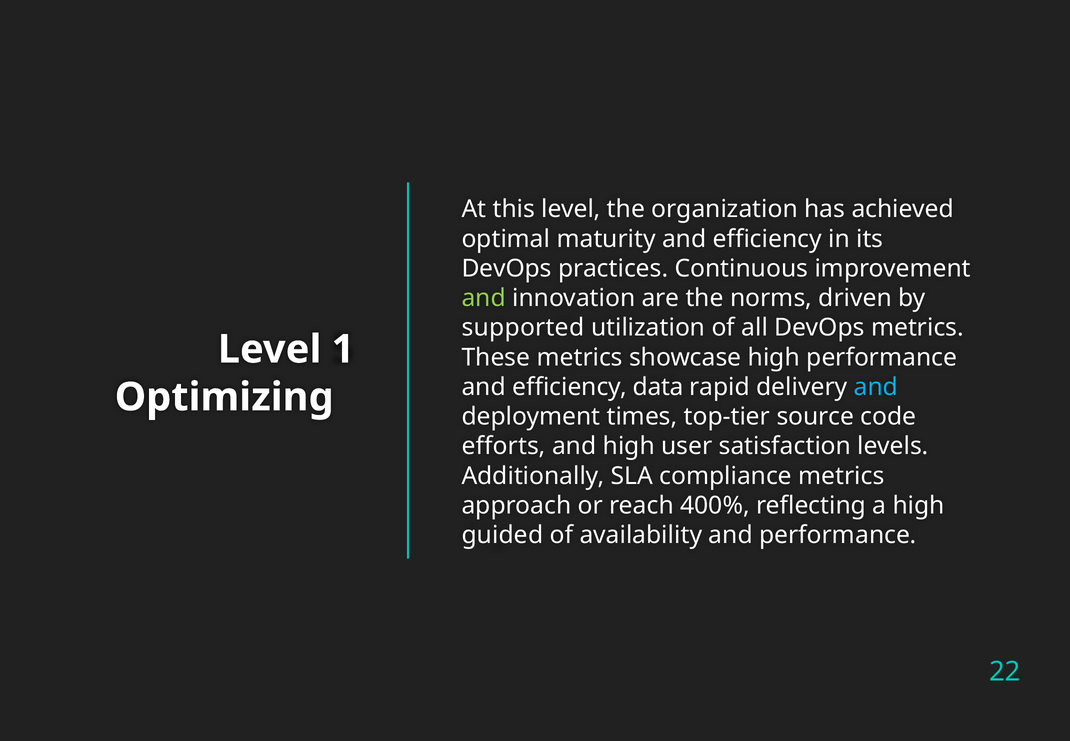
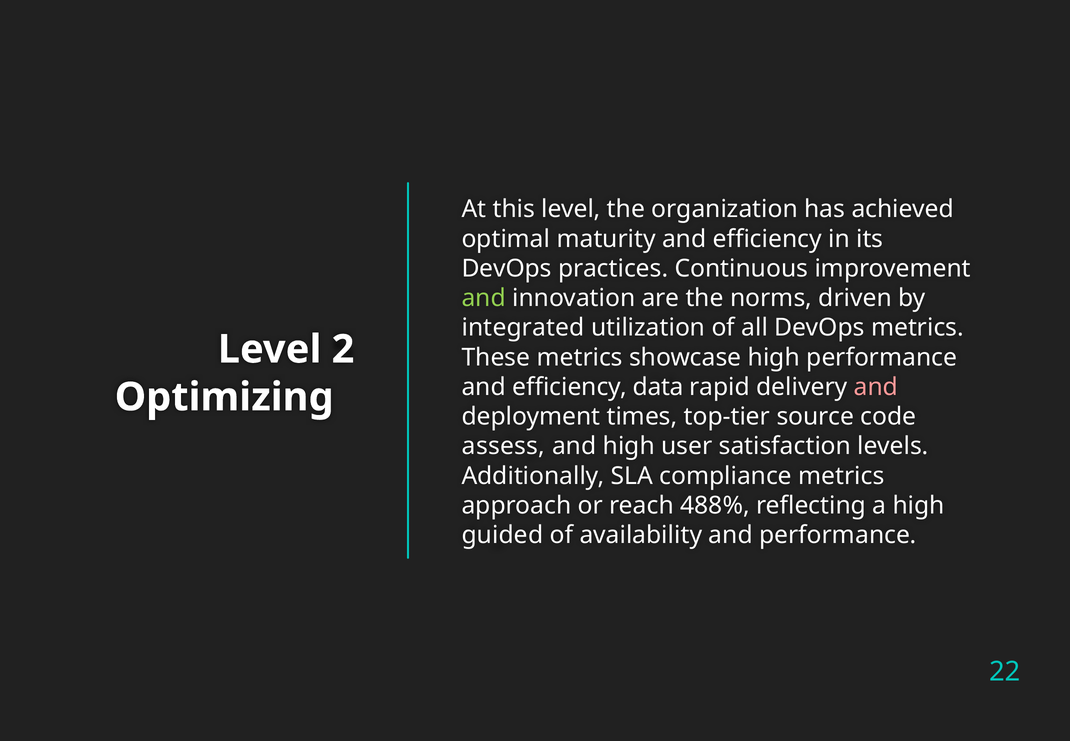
supported: supported -> integrated (523, 328)
1: 1 -> 2 (343, 349)
and colour: light blue -> pink (876, 387)
efforts: efforts -> assess (504, 446)
400%: 400% -> 488% (715, 505)
